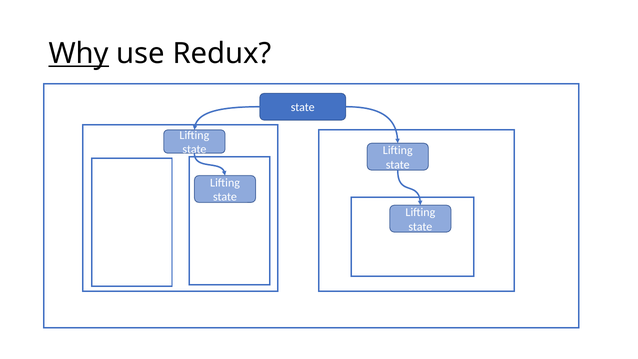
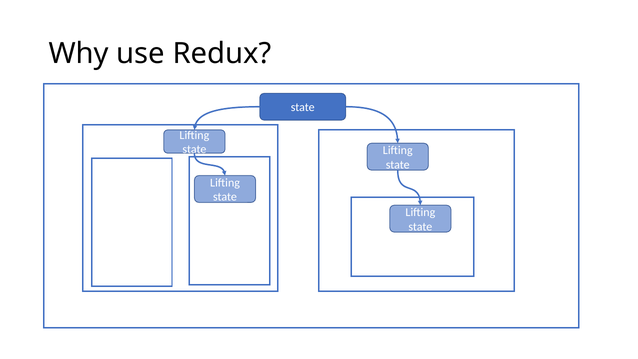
Why underline: present -> none (79, 54)
